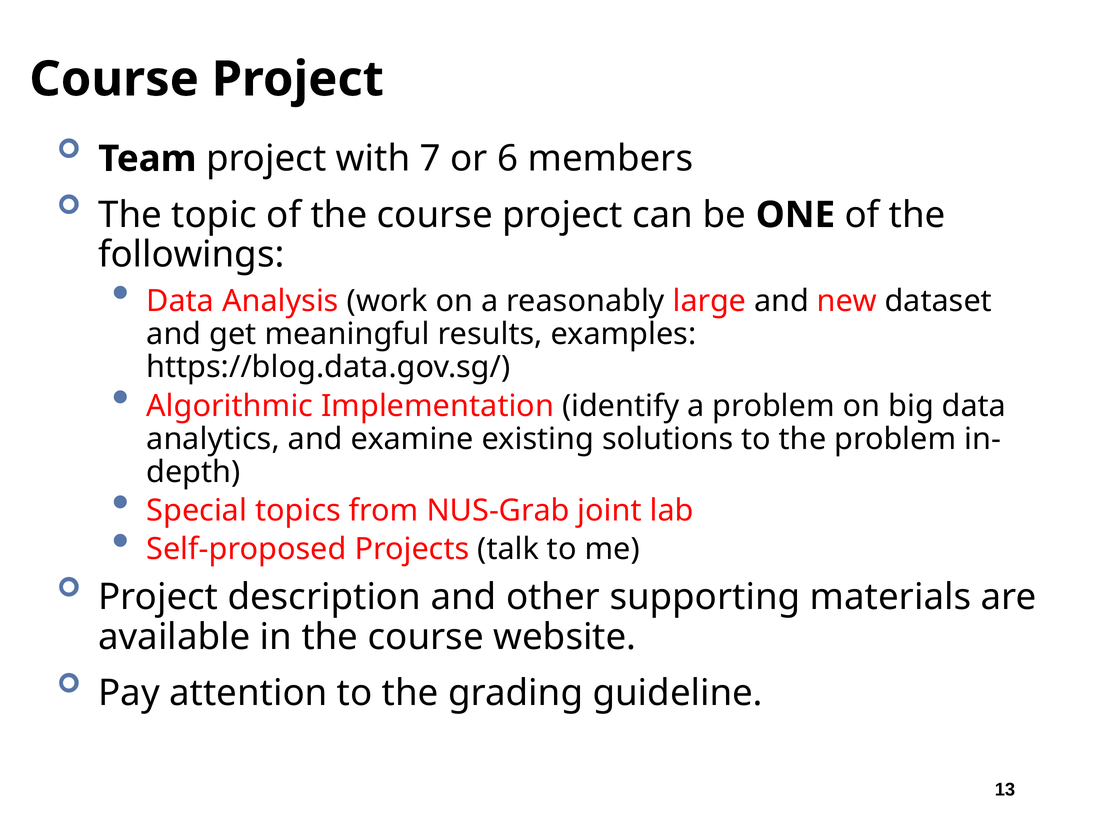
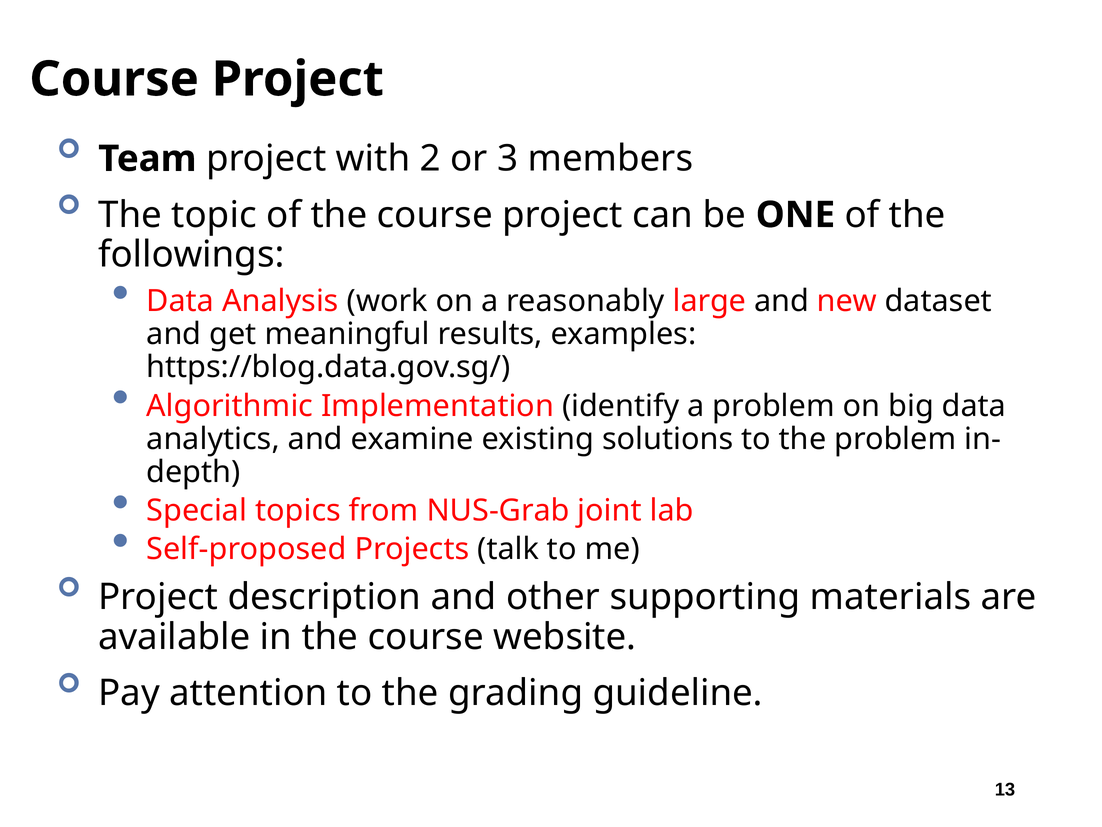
7: 7 -> 2 (430, 159)
6: 6 -> 3 (508, 159)
